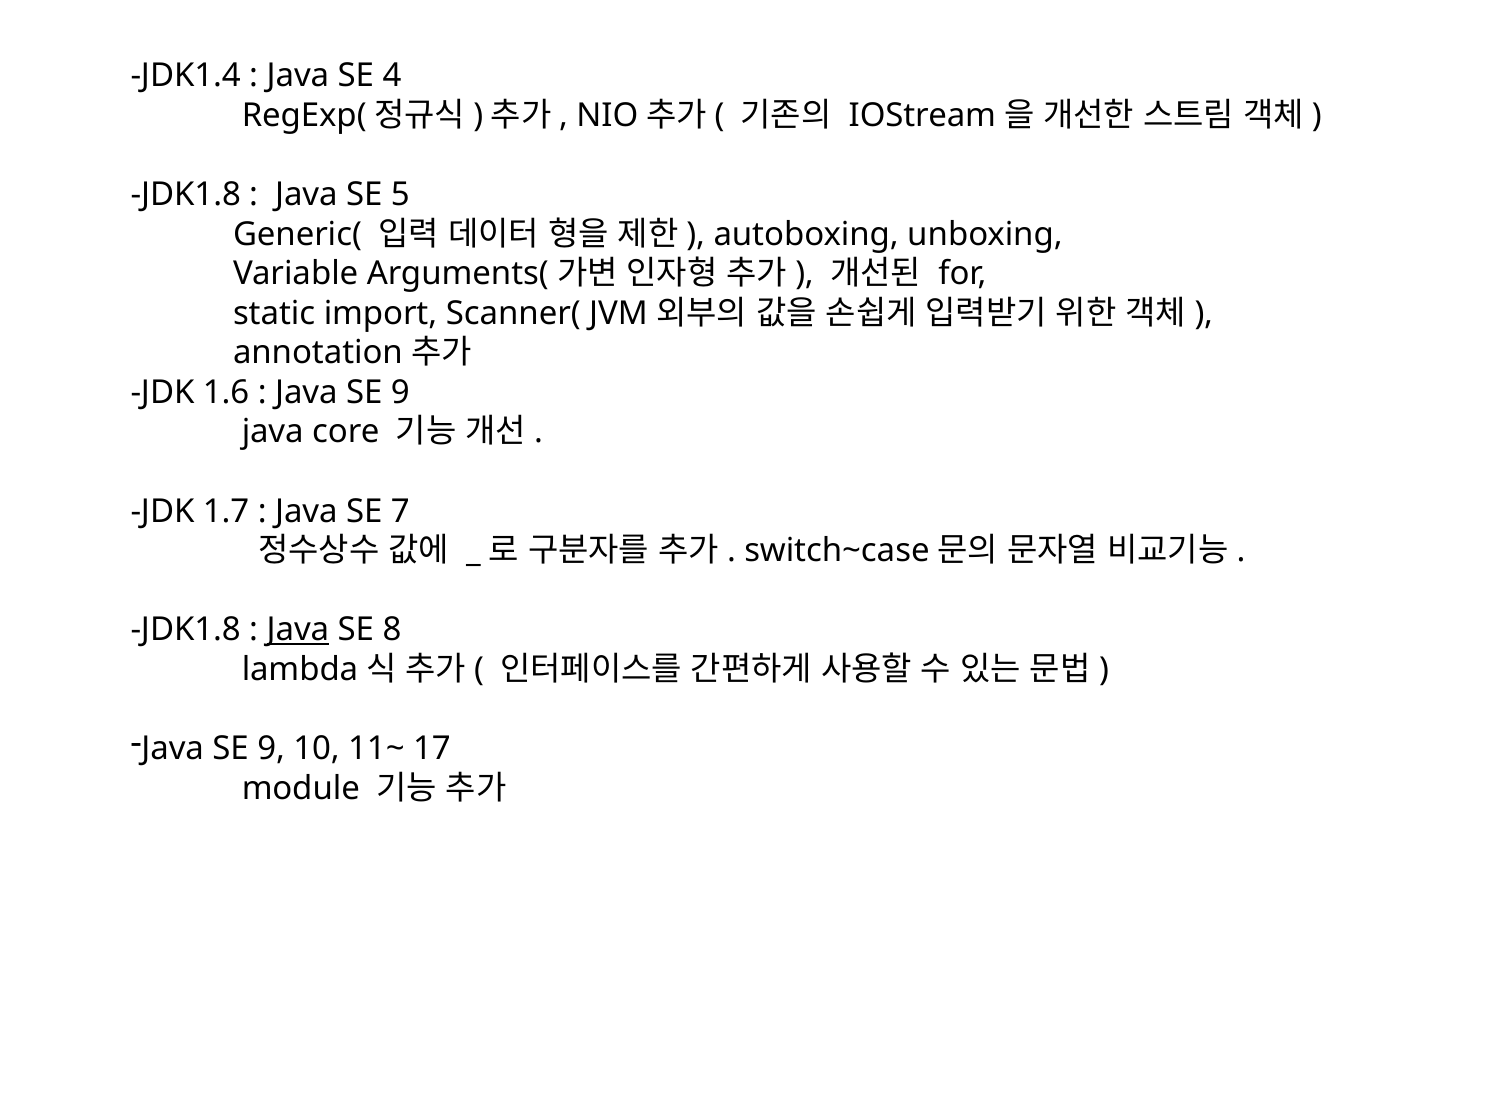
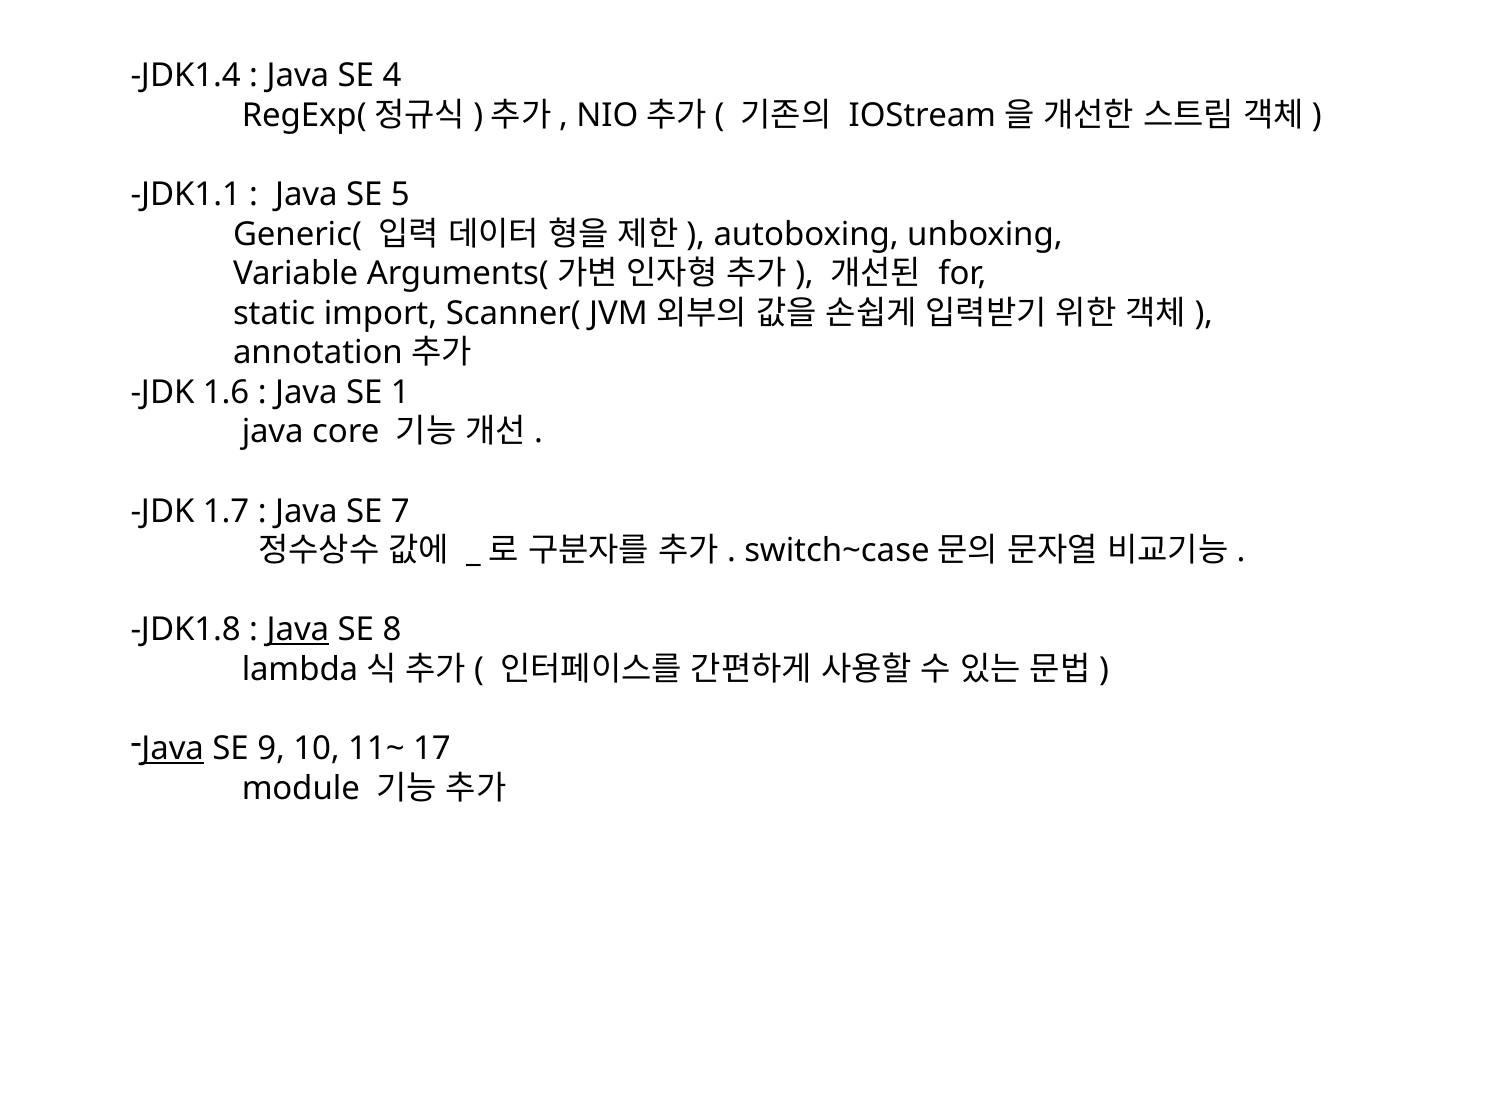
JDK1.8: JDK1.8 -> JDK1.1 (186, 195)
9: 9 -> 1 (400, 392)
Java underline: none -> present (173, 749)
